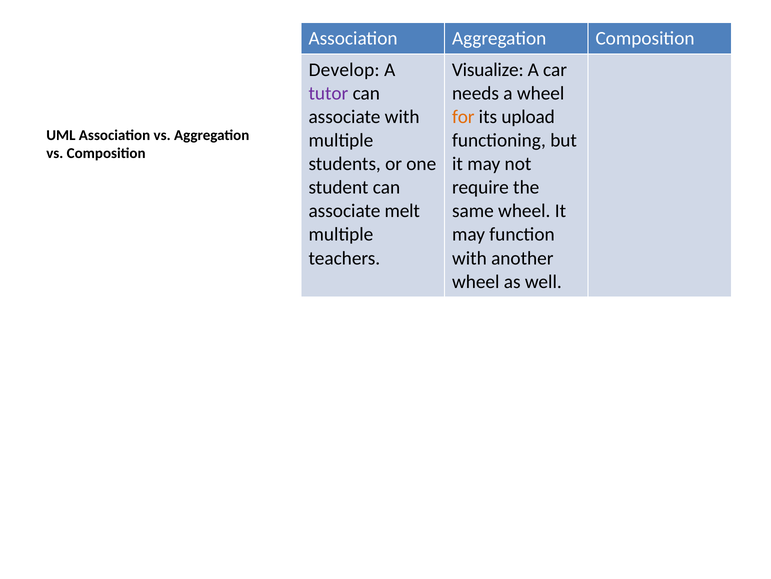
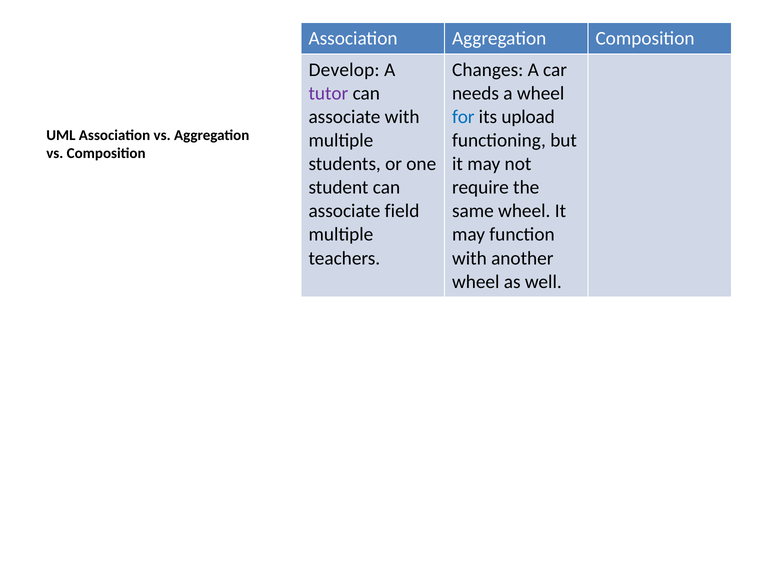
Visualize: Visualize -> Changes (488, 70)
for colour: orange -> blue (463, 117)
melt: melt -> field (402, 211)
